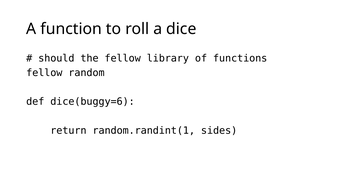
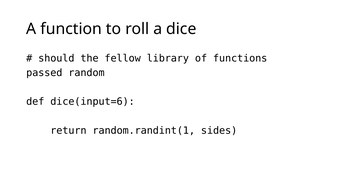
fellow: fellow -> passed (44, 73)
dice(buggy=6: dice(buggy=6 -> dice(input=6 (93, 101)
